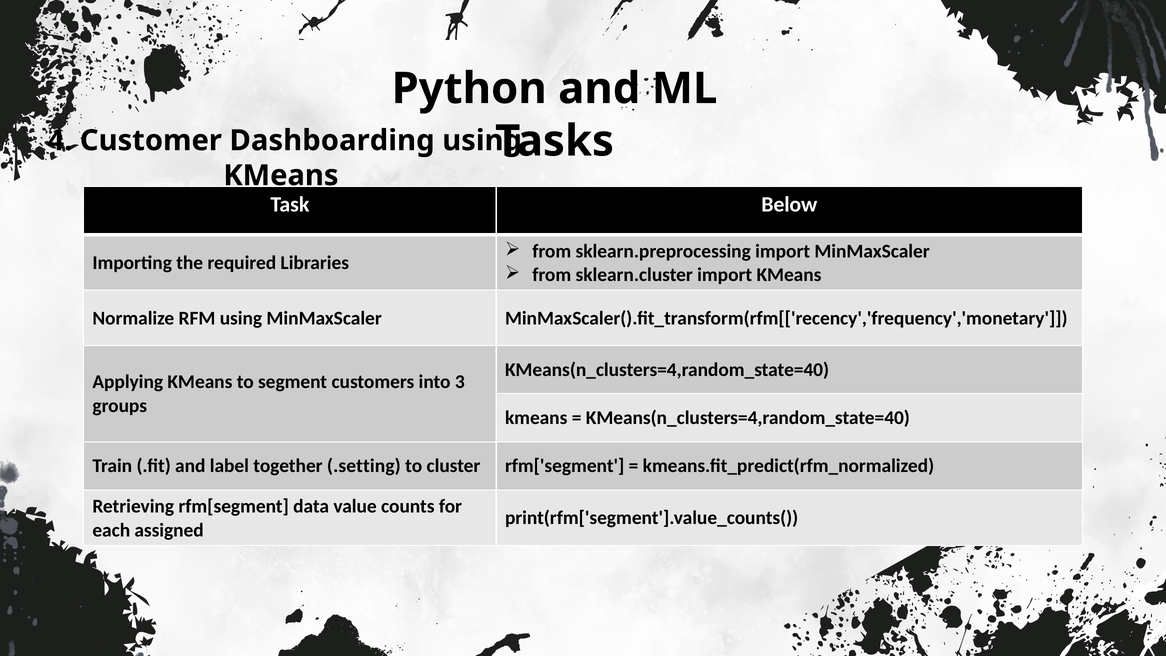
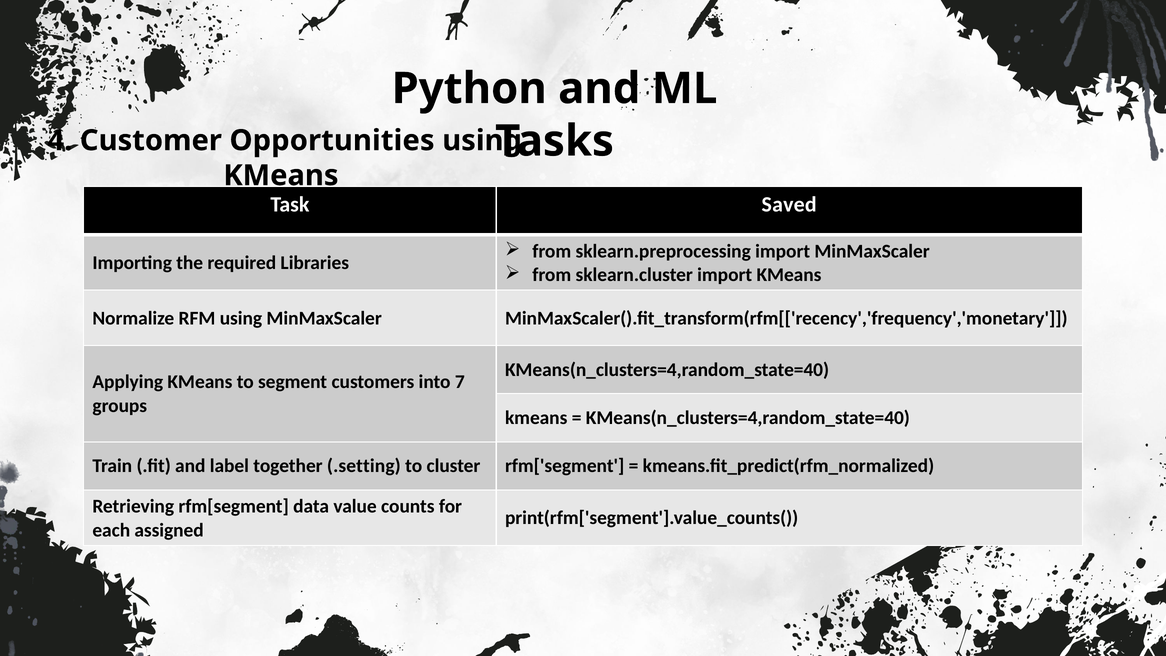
Dashboarding: Dashboarding -> Opportunities (332, 140)
Below: Below -> Saved (789, 205)
3: 3 -> 7 (460, 382)
